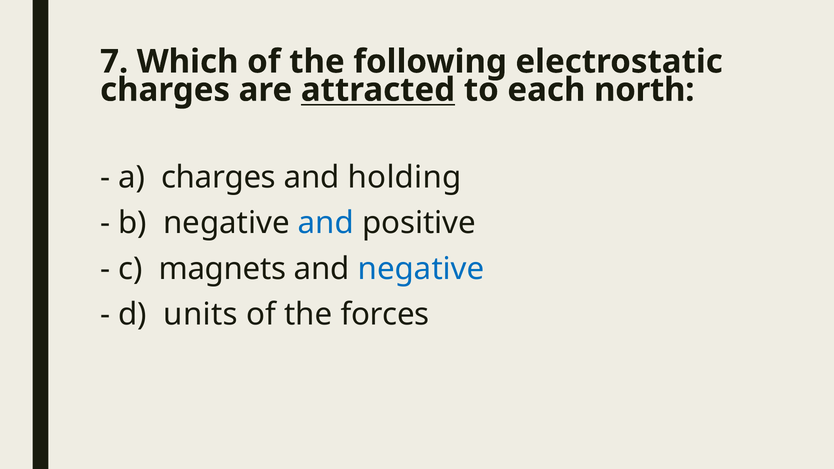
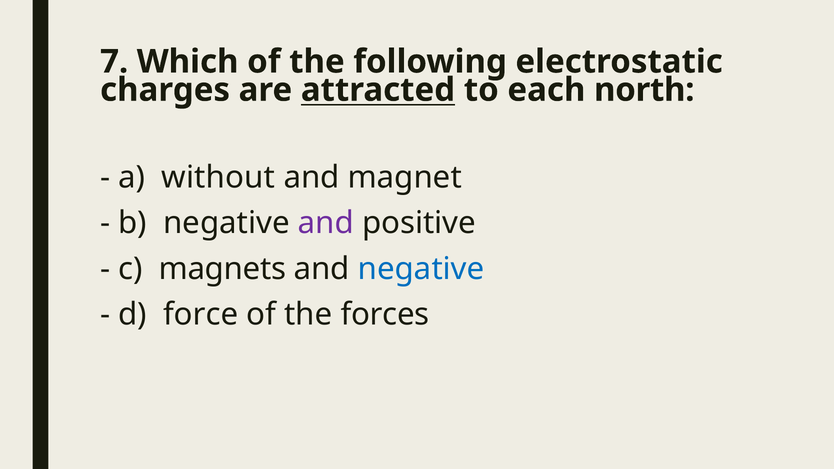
a charges: charges -> without (218, 177)
holding: holding -> magnet (405, 177)
and colour: blue -> purple (326, 223)
units: units -> force (201, 315)
